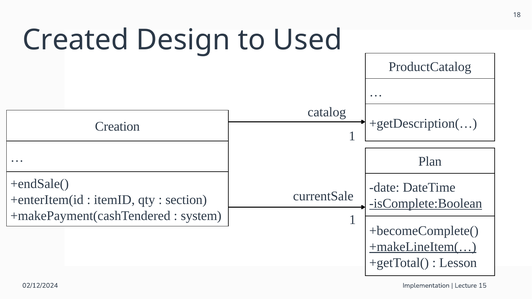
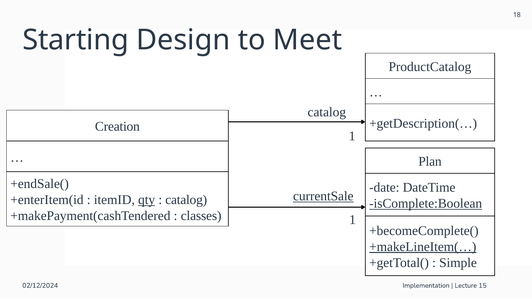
Created: Created -> Starting (76, 40)
Used: Used -> Meet (308, 40)
currentSale underline: none -> present (323, 196)
qty underline: none -> present (147, 200)
section: section -> catalog (186, 200)
system: system -> classes (201, 216)
Lesson: Lesson -> Simple (458, 263)
